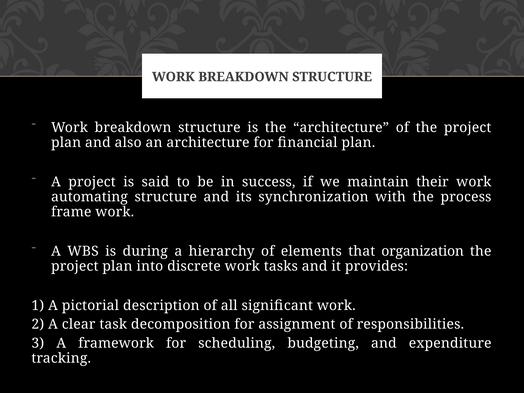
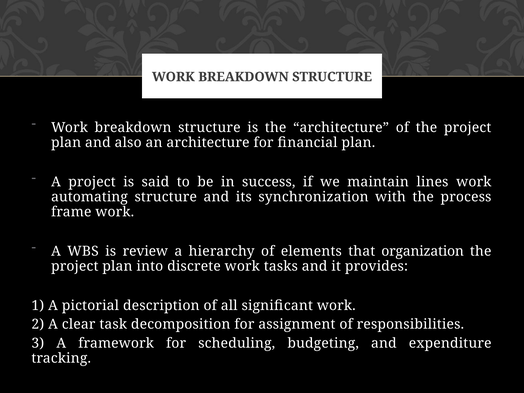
their: their -> lines (432, 182)
during: during -> review (145, 251)
